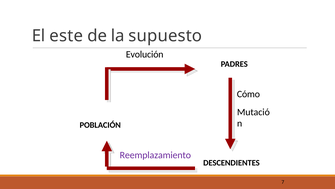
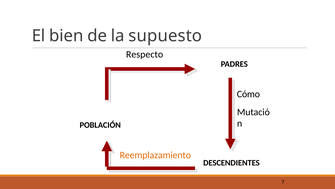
este: este -> bien (66, 36)
Evolución: Evolución -> Respecto (145, 54)
Reemplazamiento colour: purple -> orange (155, 155)
